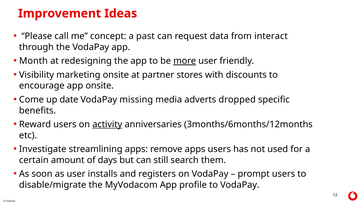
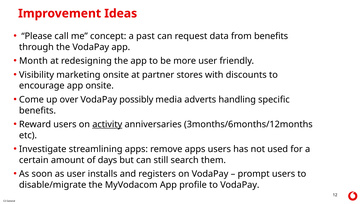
from interact: interact -> benefits (271, 36)
more underline: present -> none (185, 61)
date: date -> over (69, 100)
missing: missing -> possibly (136, 100)
dropped: dropped -> handling (237, 100)
